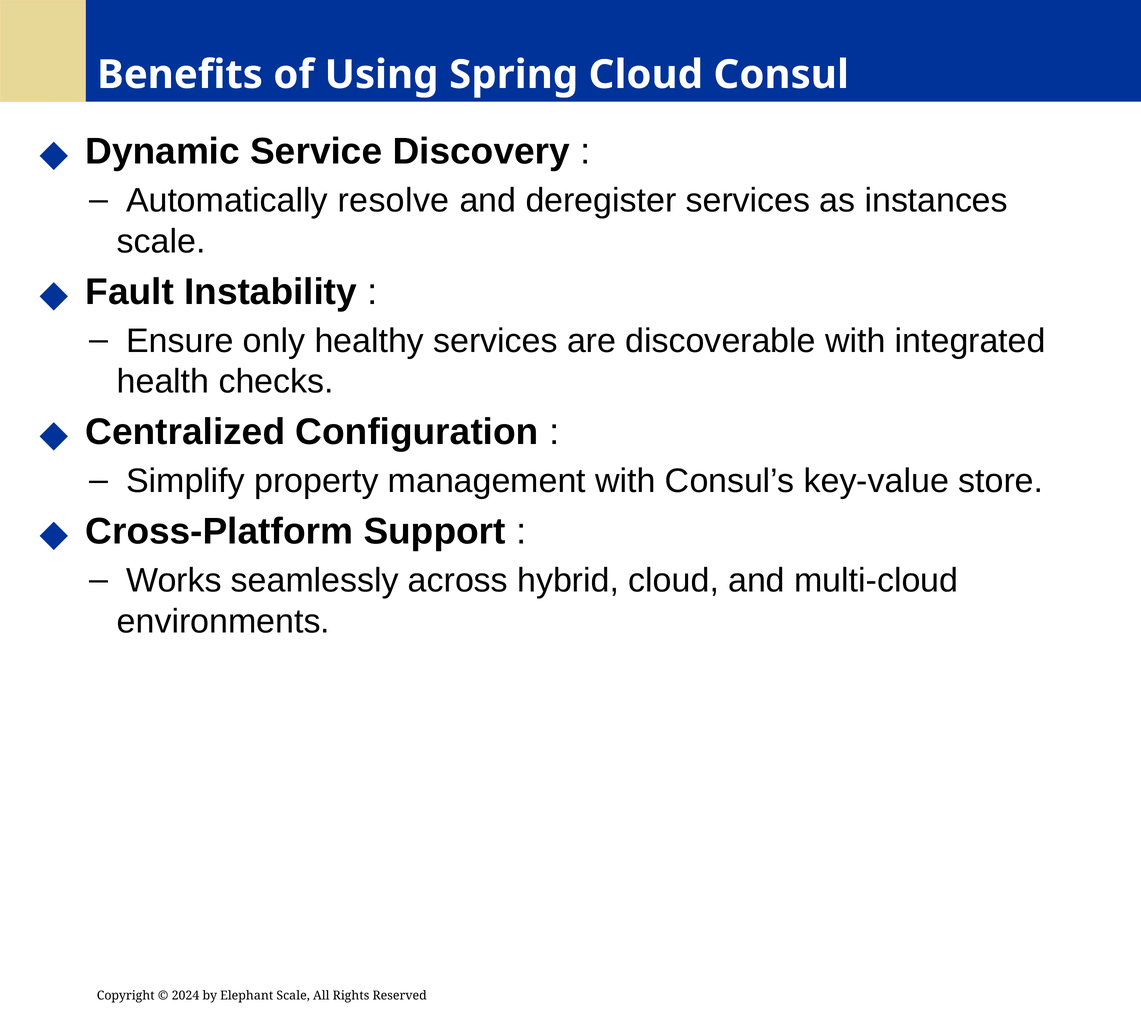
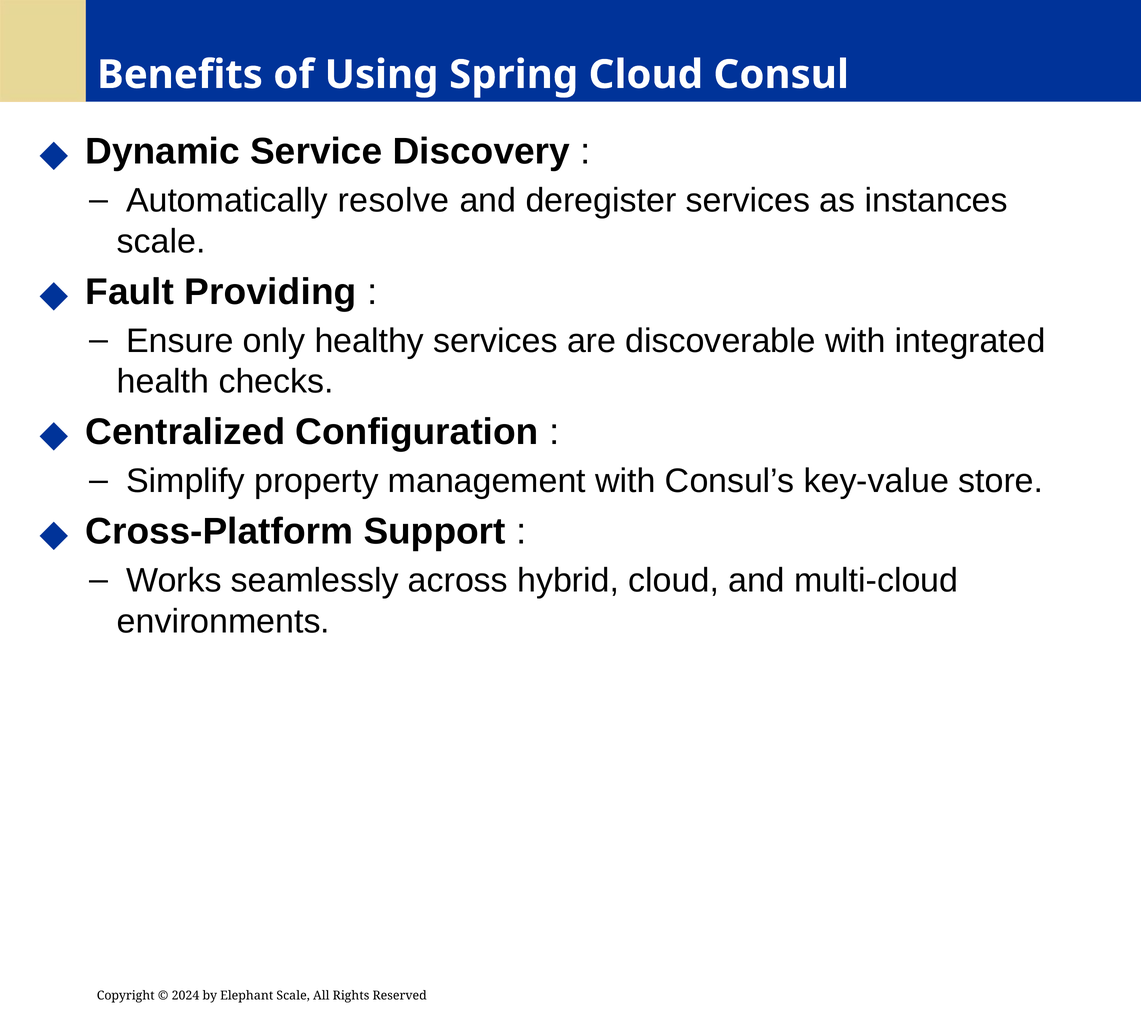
Instability: Instability -> Providing (270, 292)
